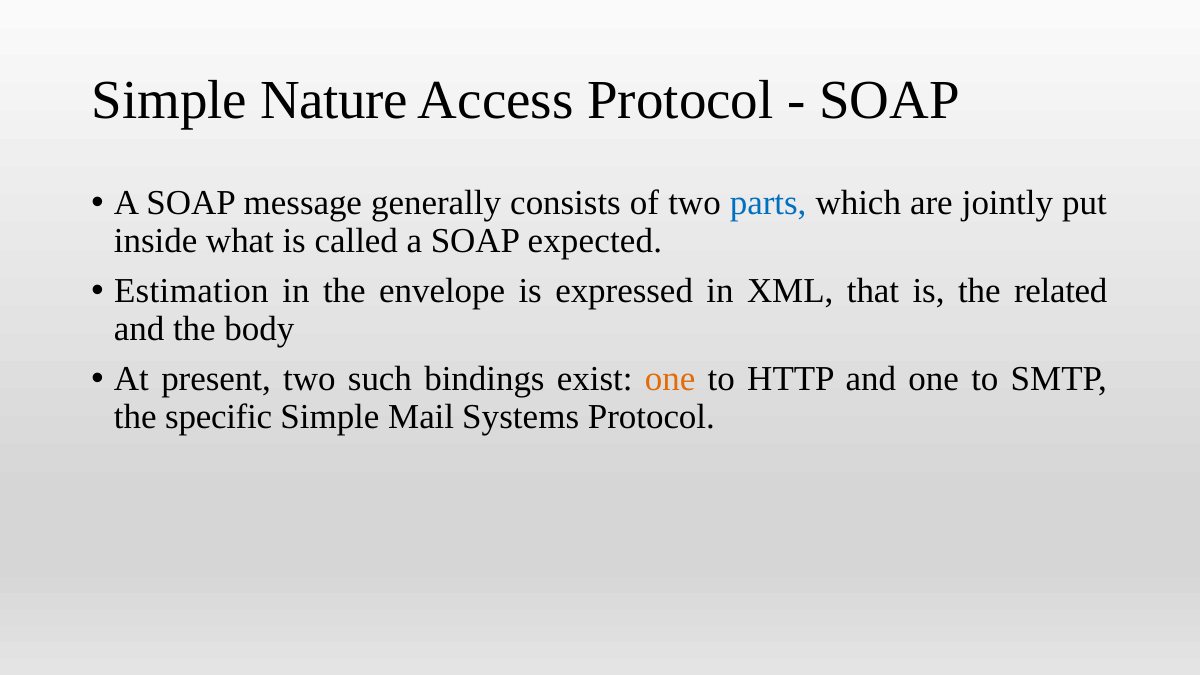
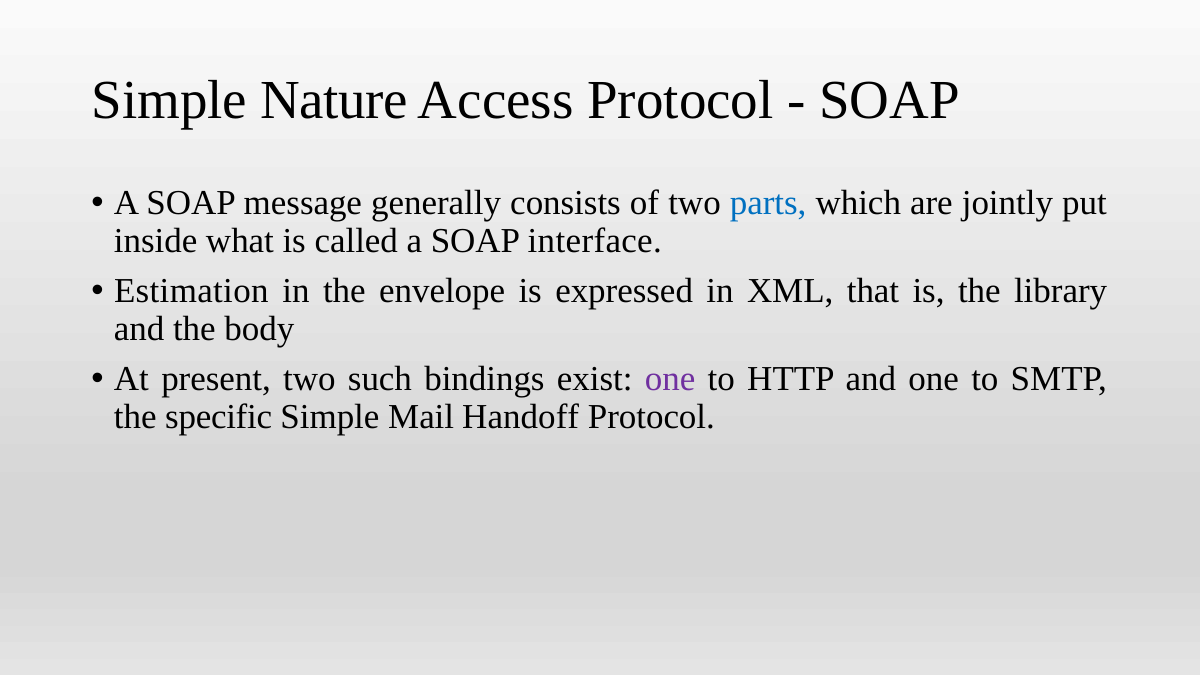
expected: expected -> interface (595, 241)
related: related -> library (1061, 291)
one colour: orange -> purple (670, 379)
Systems: Systems -> Handoff (521, 417)
